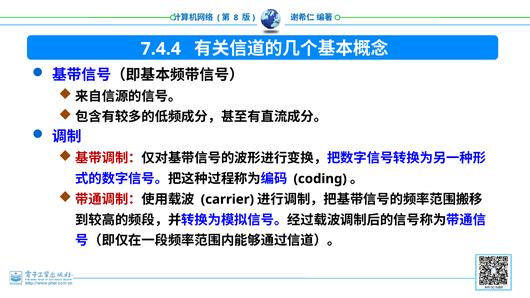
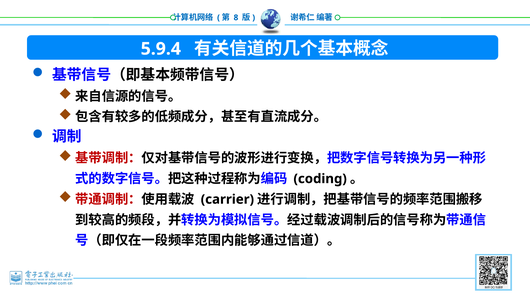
7.4.4: 7.4.4 -> 5.9.4 (161, 49)
